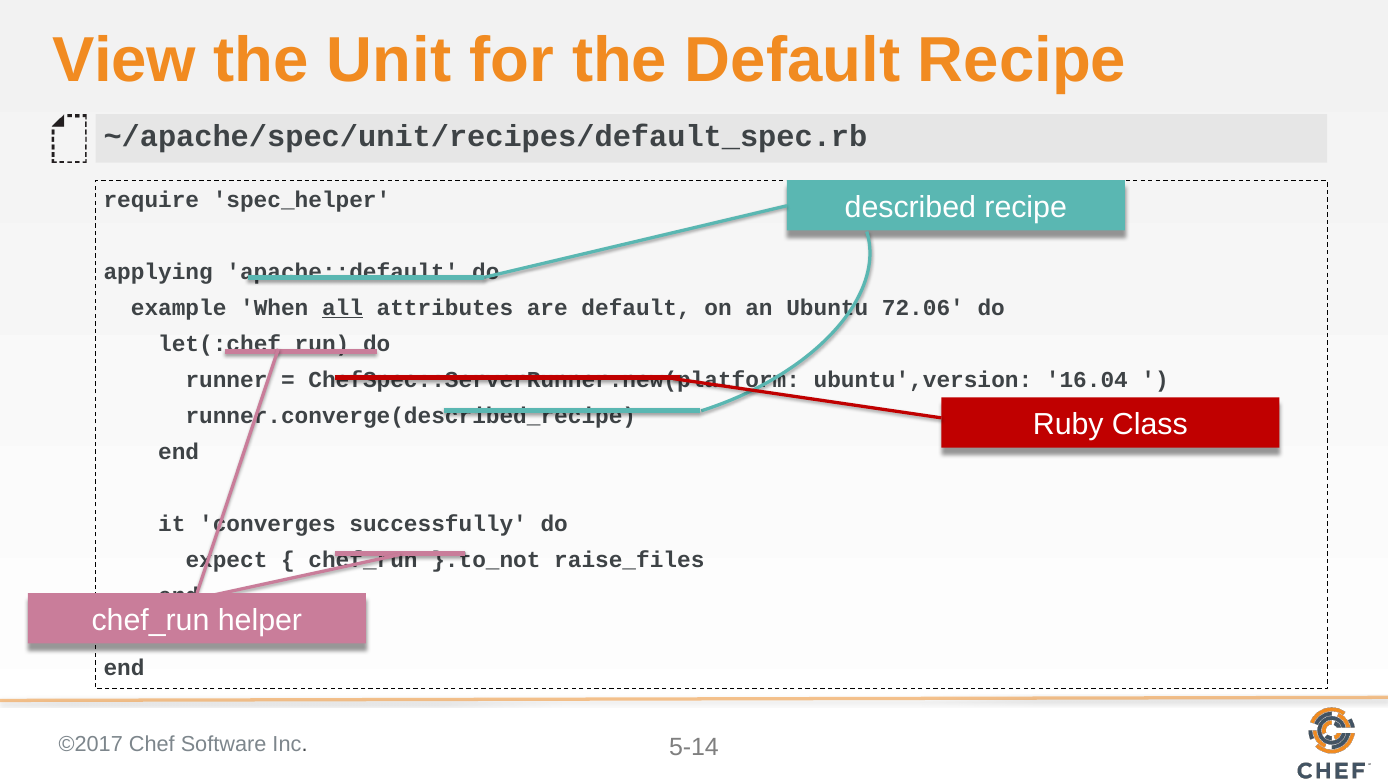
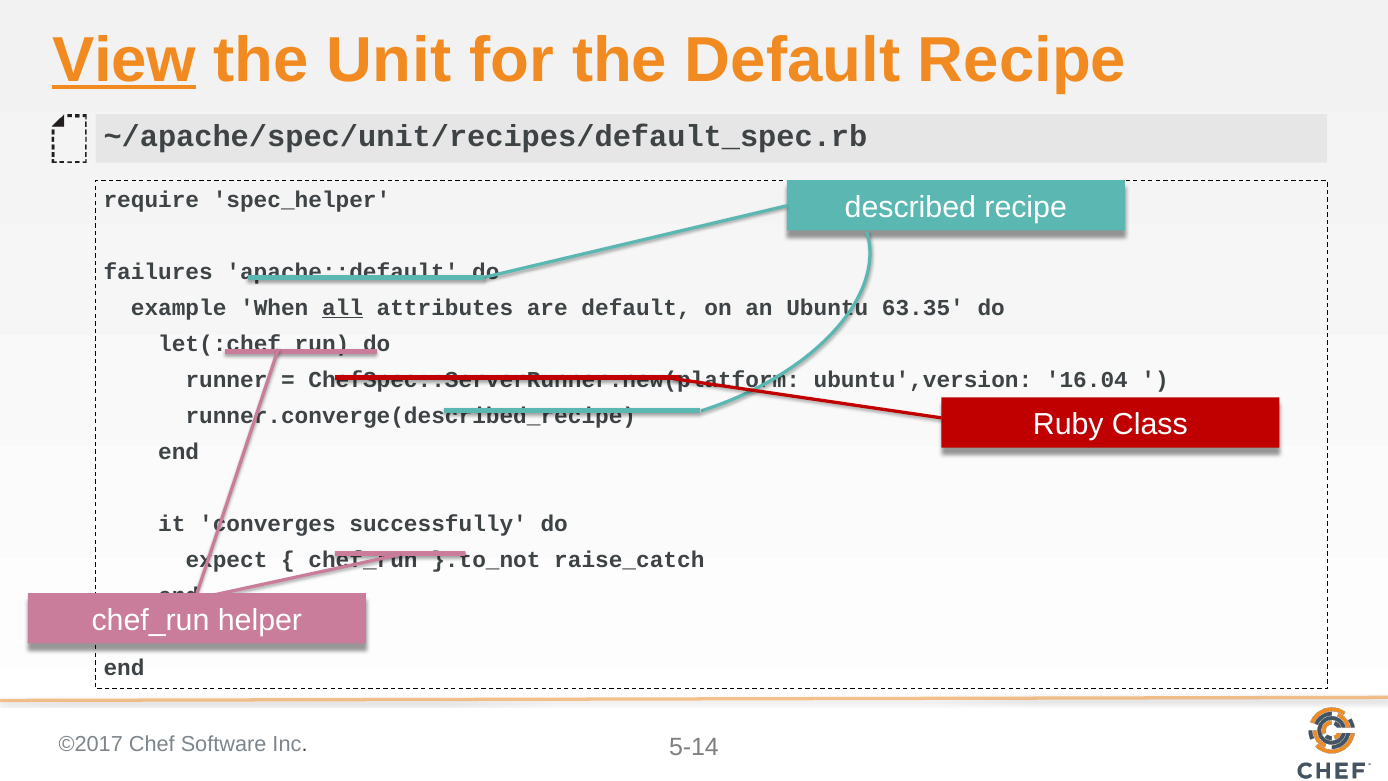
View underline: none -> present (124, 60)
applying: applying -> failures (158, 272)
72.06: 72.06 -> 63.35 (923, 308)
raise_files: raise_files -> raise_catch (629, 560)
